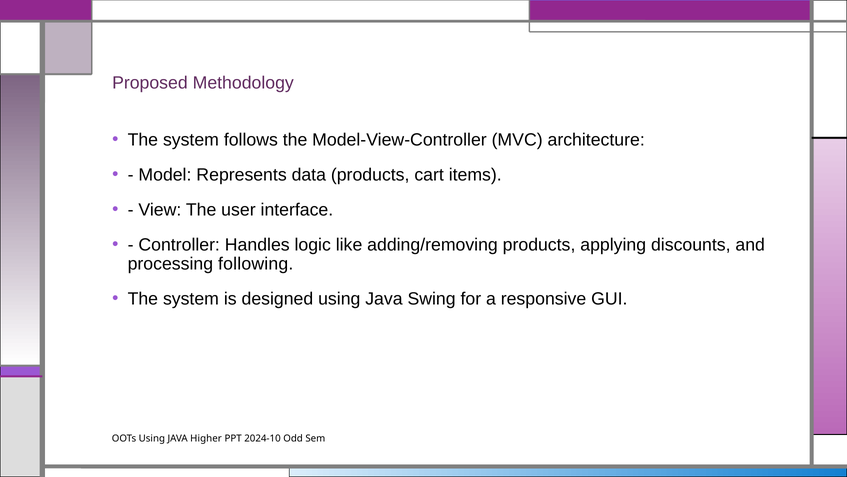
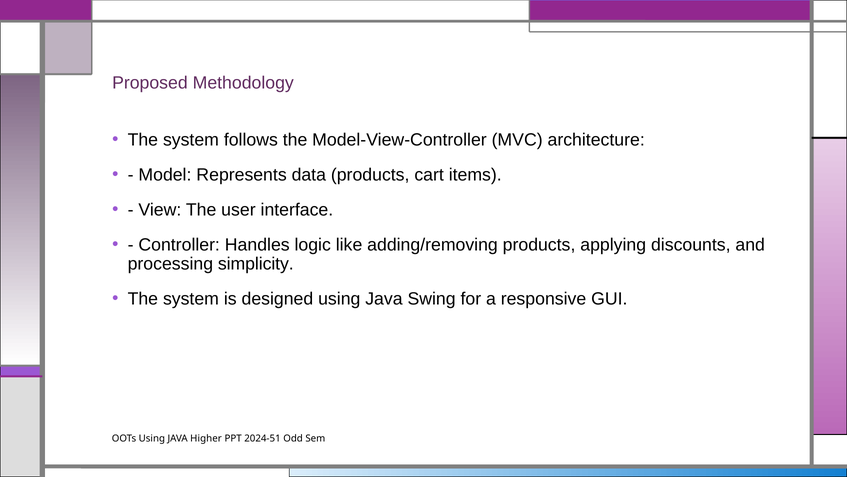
following: following -> simplicity (256, 264)
2024-10: 2024-10 -> 2024-51 (262, 438)
